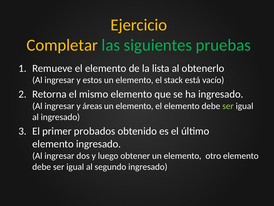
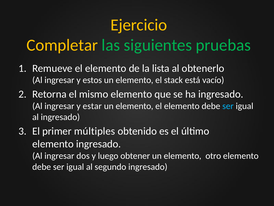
áreas: áreas -> estar (92, 106)
ser colour: light green -> light blue (228, 106)
probados: probados -> múltiples (95, 131)
